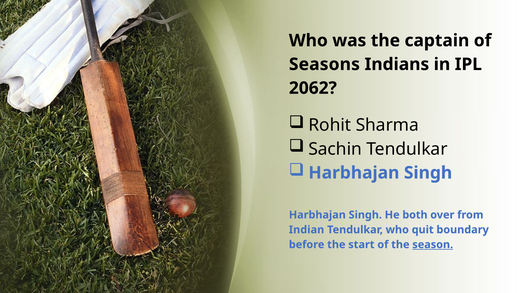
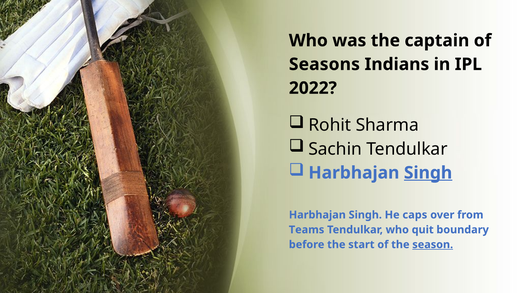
2062: 2062 -> 2022 (313, 88)
Singh underline: none -> present (428, 173)
both: both -> caps (415, 215)
Indian: Indian -> Teams (307, 230)
